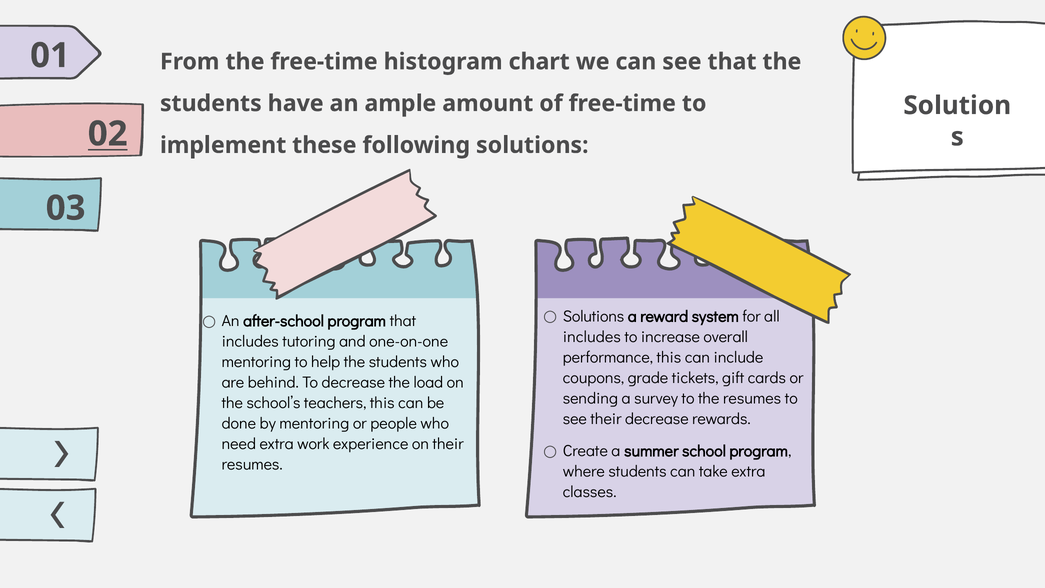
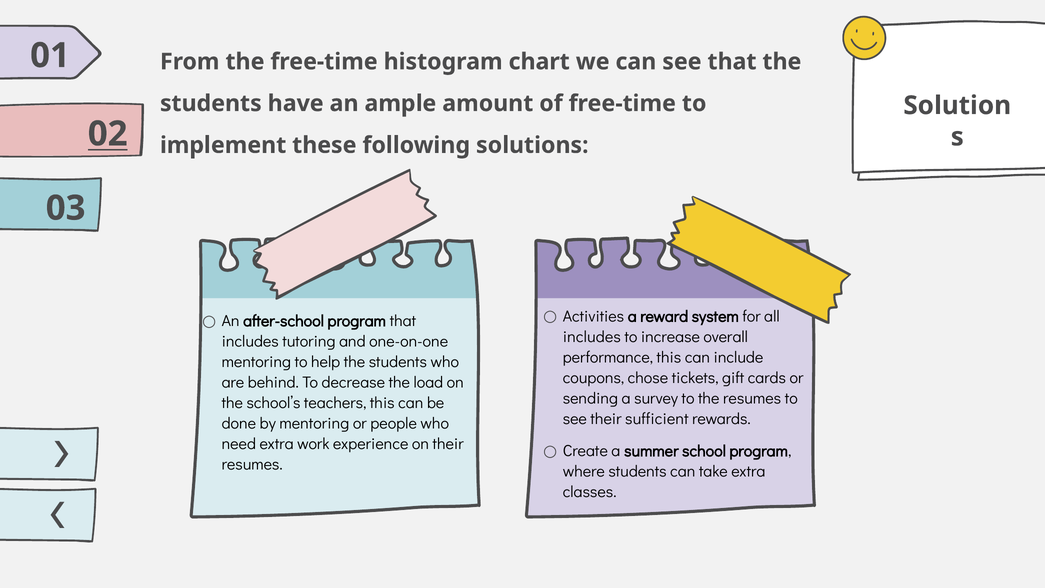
Solutions: Solutions -> Activities (593, 316)
grade: grade -> chose (648, 378)
their decrease: decrease -> sufficient (657, 419)
